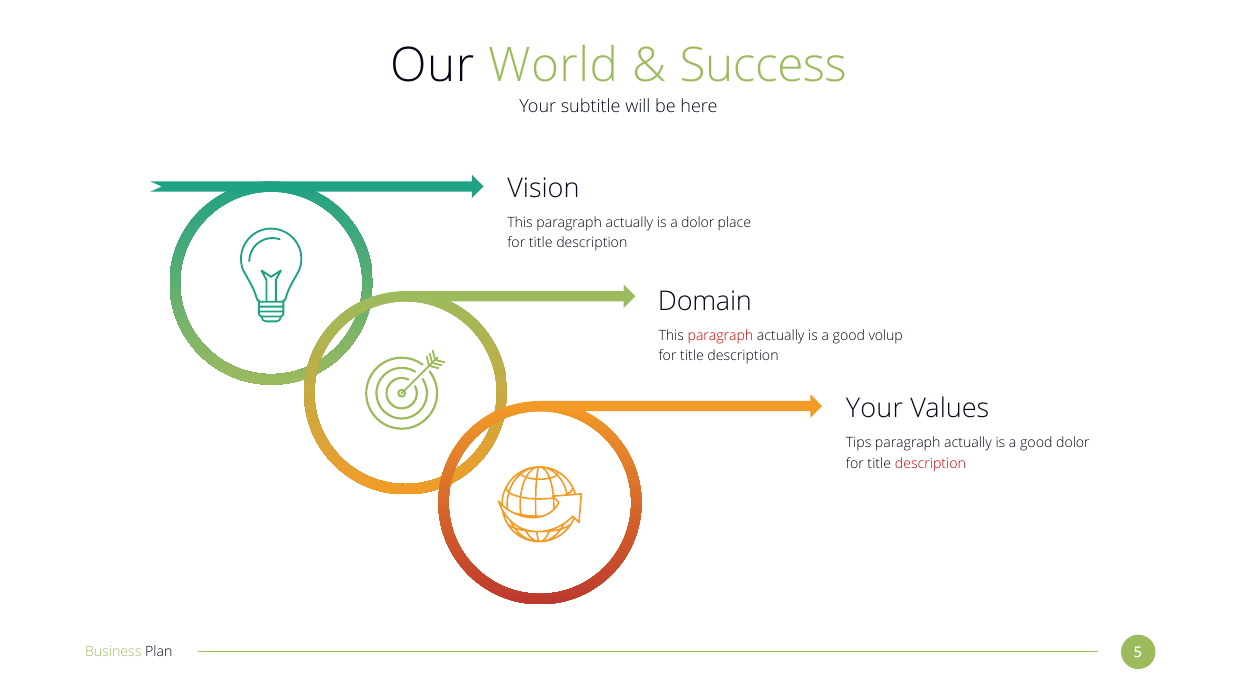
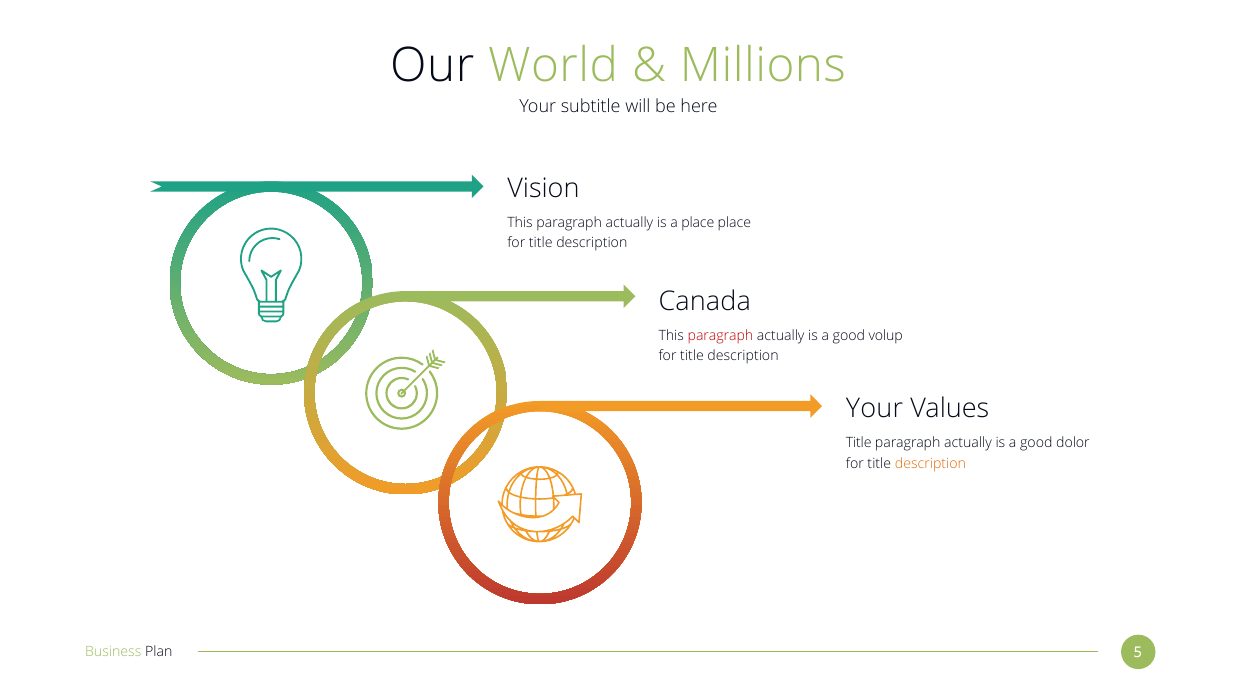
Success: Success -> Millions (763, 66)
a dolor: dolor -> place (698, 223)
Domain: Domain -> Canada (705, 301)
Tips: Tips -> Title (859, 443)
description colour: red -> orange (930, 463)
